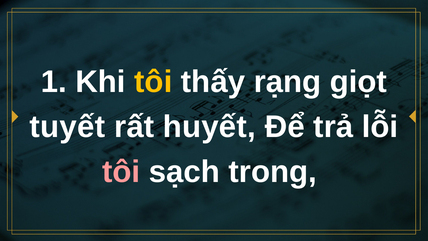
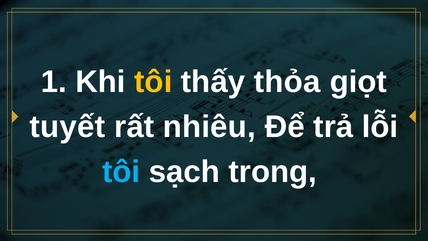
rạng: rạng -> thỏa (287, 82)
huyết: huyết -> nhiêu (209, 127)
tôi colour: pink -> light blue (121, 172)
